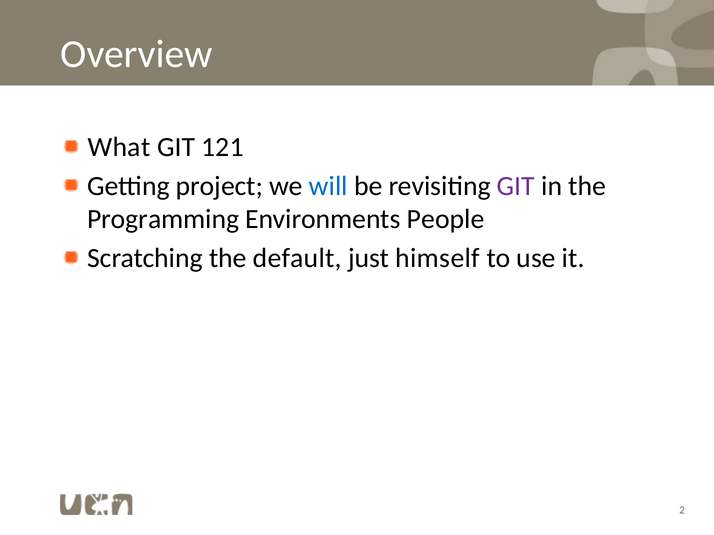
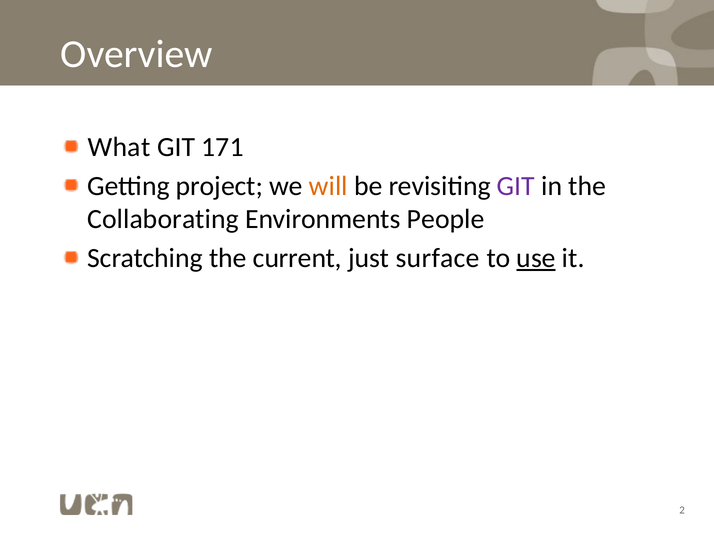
121: 121 -> 171 (222, 147)
will colour: blue -> orange (328, 186)
Programming: Programming -> Collaborating (163, 219)
default: default -> current (297, 258)
himself: himself -> surface (438, 258)
use underline: none -> present (536, 258)
